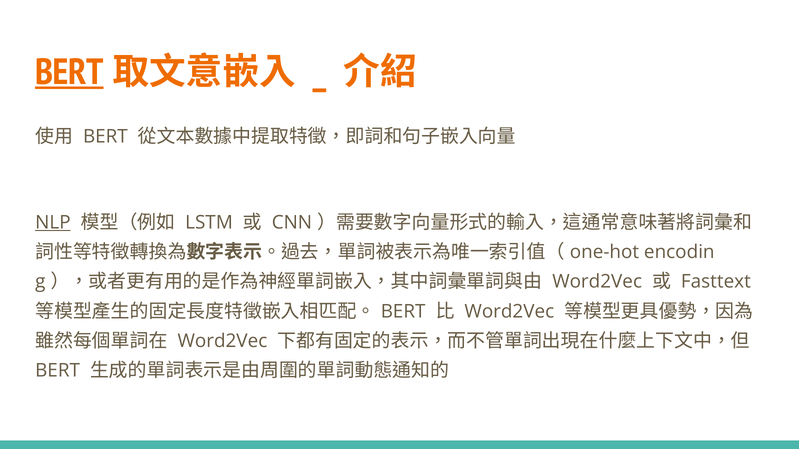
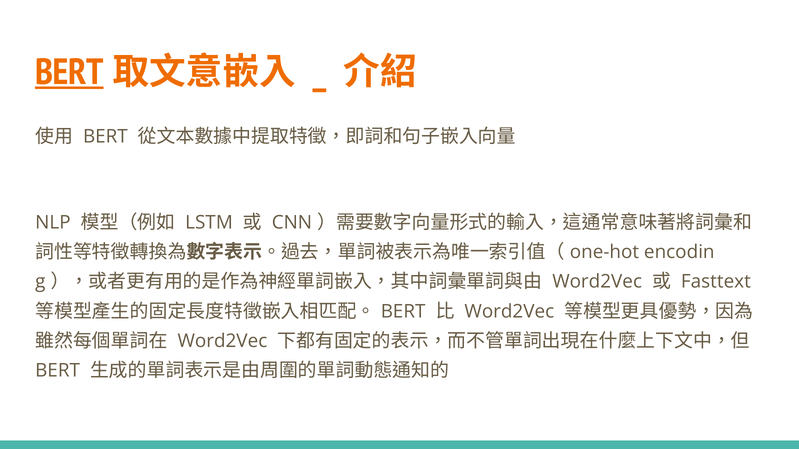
NLP underline: present -> none (53, 223)
